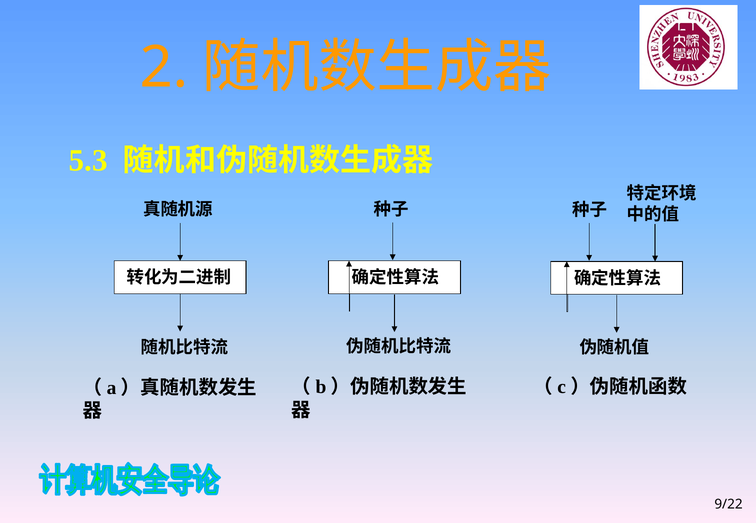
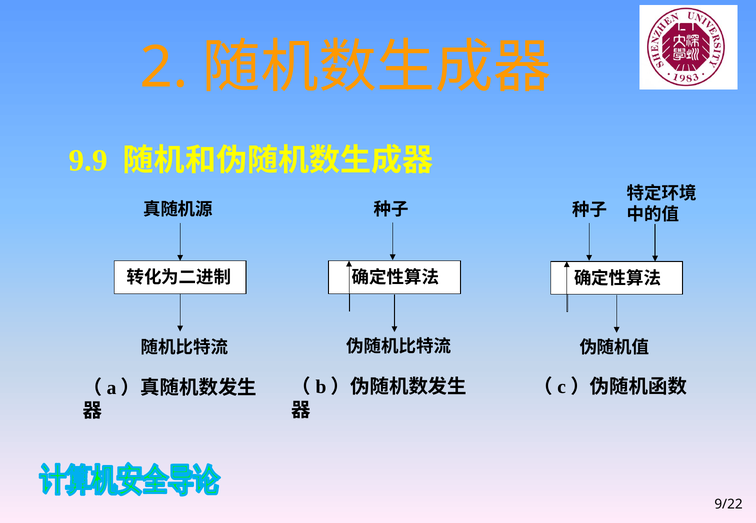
5.3: 5.3 -> 9.9 (88, 161)
